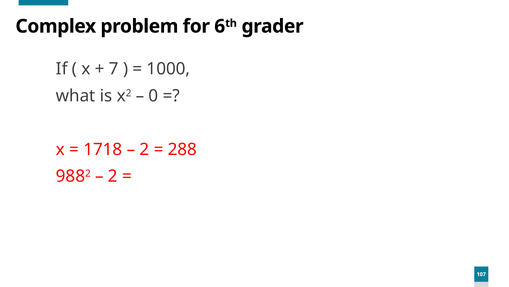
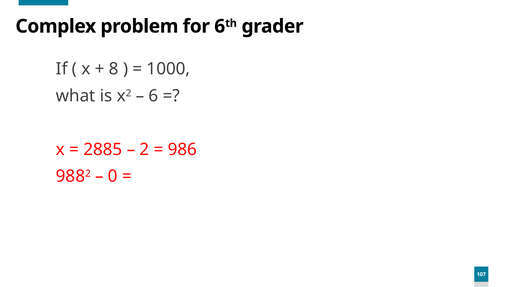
7: 7 -> 8 (114, 69)
0: 0 -> 6 (154, 96)
1718: 1718 -> 2885 (103, 149)
288: 288 -> 986 (182, 149)
2: 2 -> 0 (113, 176)
